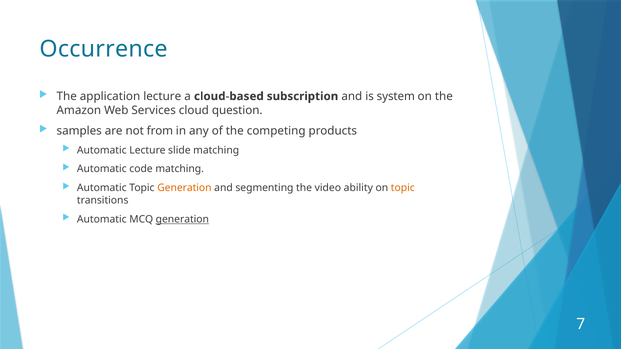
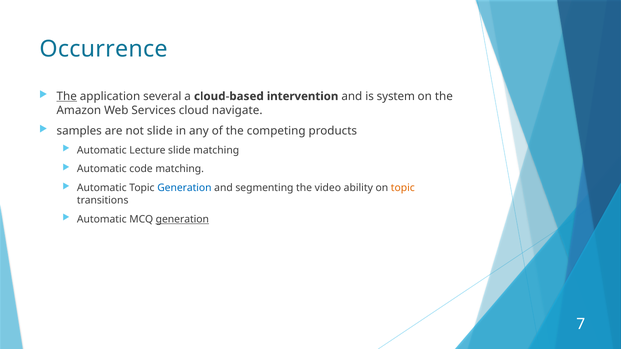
The underline: none -> present (67, 96)
application lecture: lecture -> several (162, 96)
subscription: subscription -> intervention (303, 96)
question: question -> navigate (237, 110)
not from: from -> slide (160, 131)
Generation colour: orange -> blue (184, 188)
